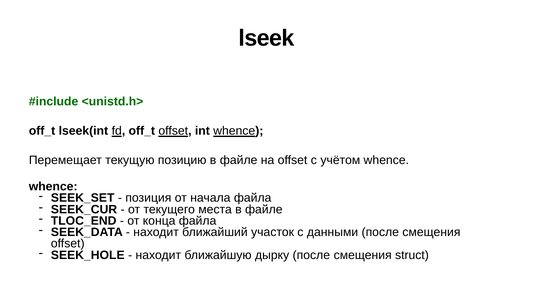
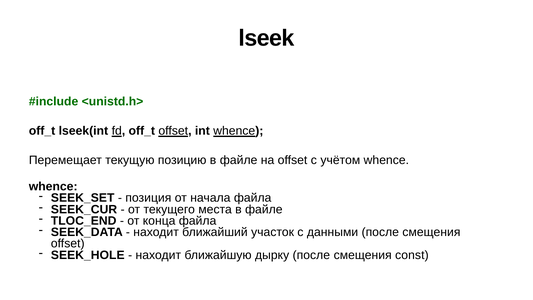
struct: struct -> const (412, 255)
